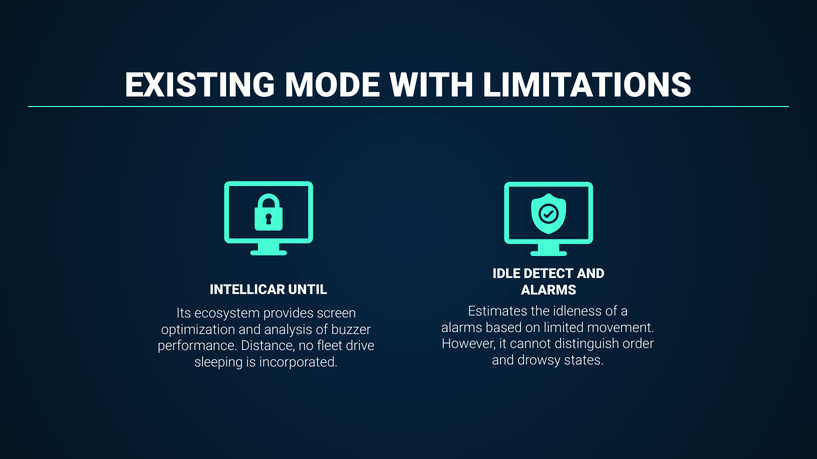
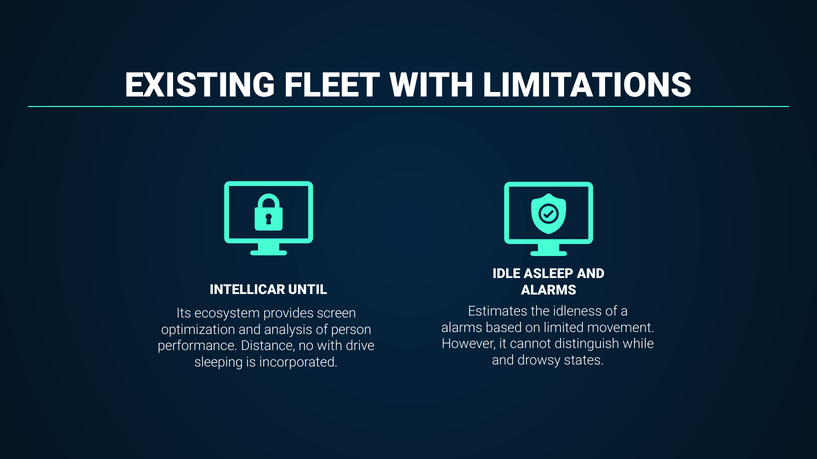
MODE: MODE -> FLEET (332, 86)
DETECT: DETECT -> ASLEEP (549, 274)
buzzer: buzzer -> person (351, 330)
order: order -> while (638, 344)
no fleet: fleet -> with (330, 346)
